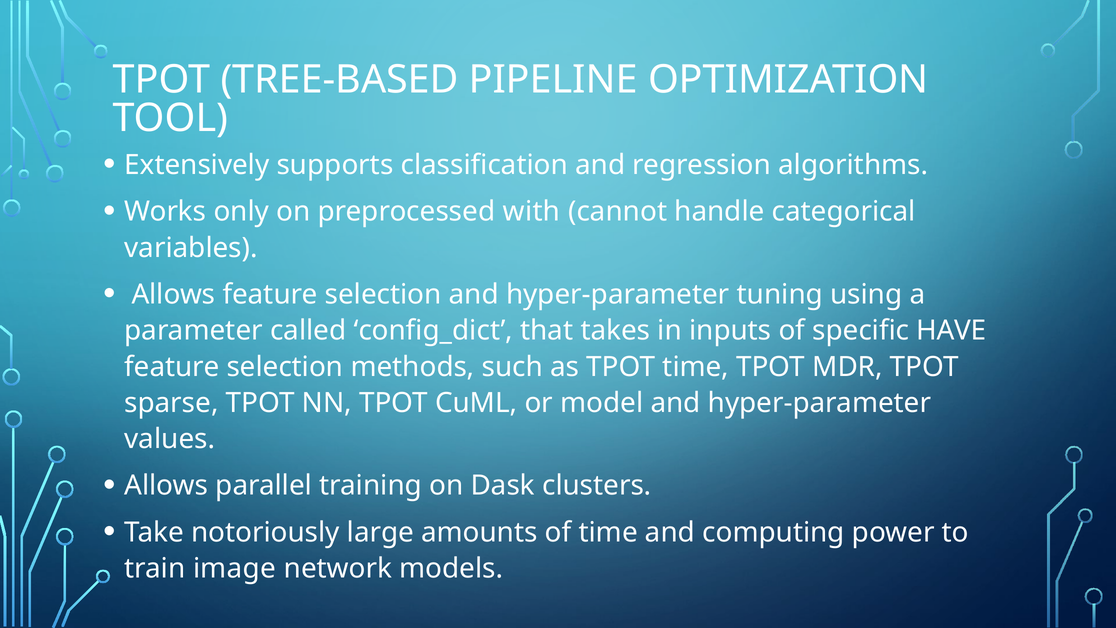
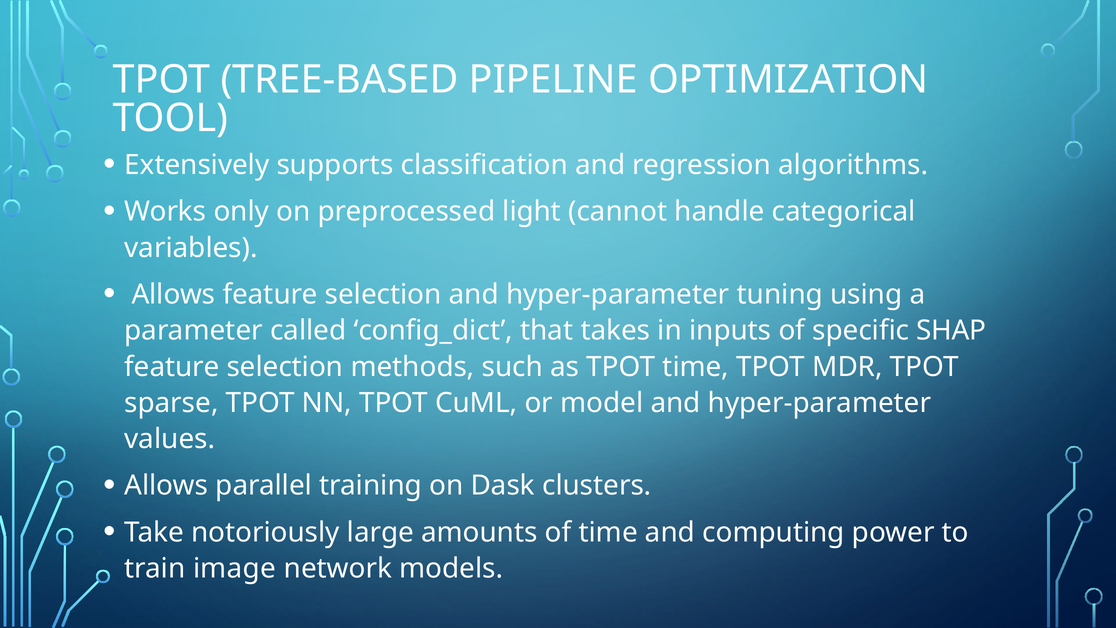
with: with -> light (532, 212)
HAVE: HAVE -> SHAP (951, 330)
